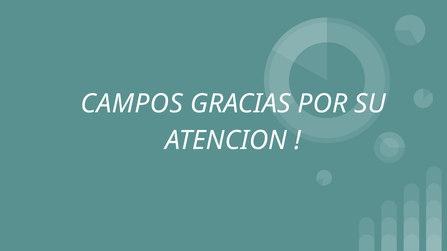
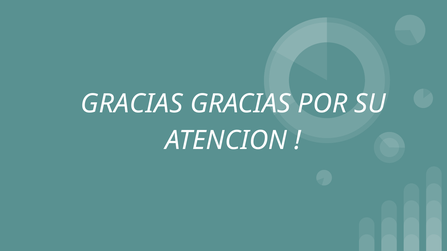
CAMPOS: CAMPOS -> GRACIAS (132, 104)
